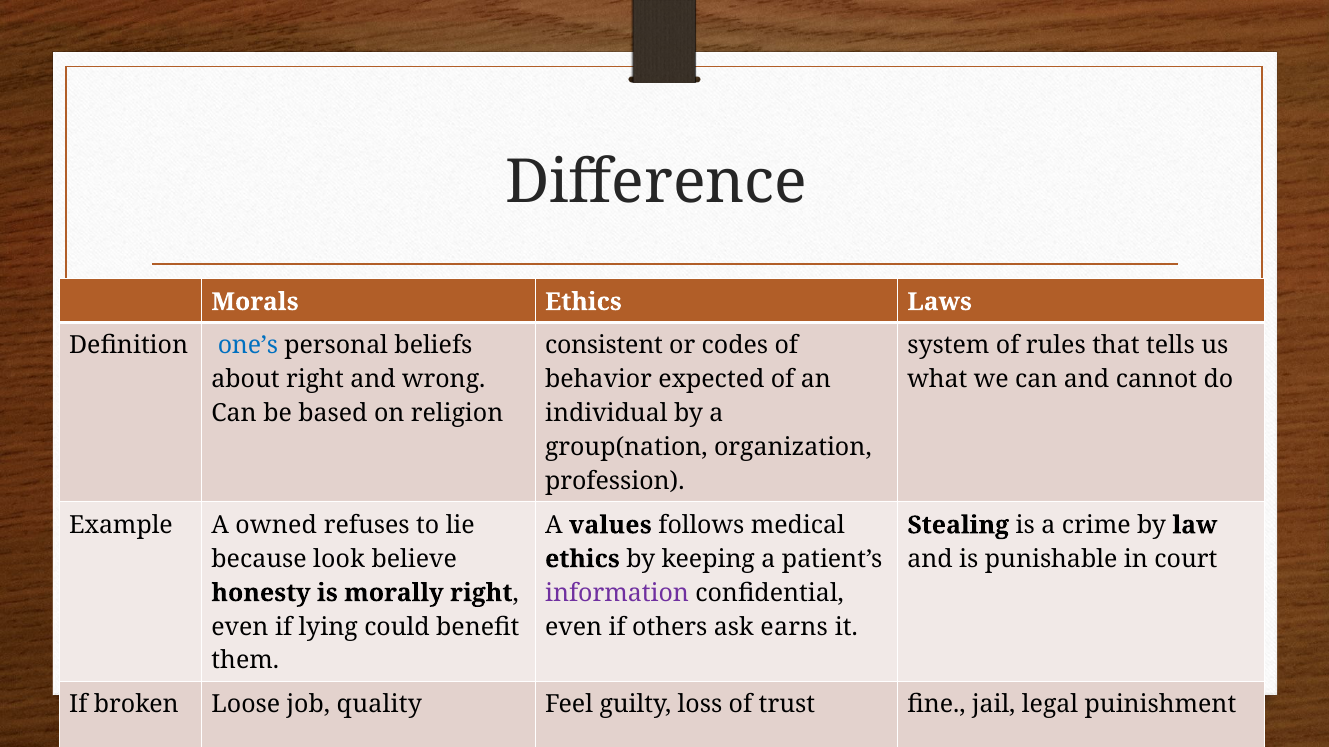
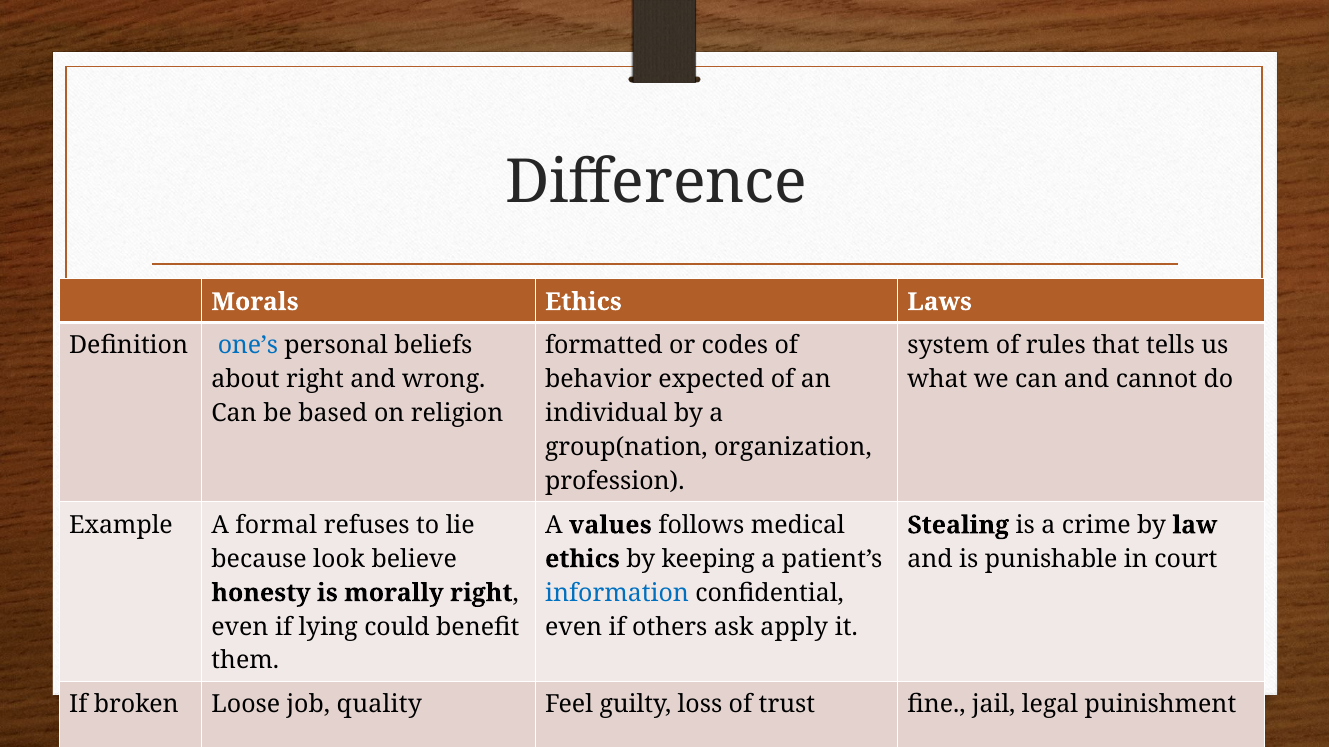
consistent: consistent -> formatted (604, 346)
owned: owned -> formal (276, 526)
information colour: purple -> blue (617, 593)
earns: earns -> apply (794, 627)
